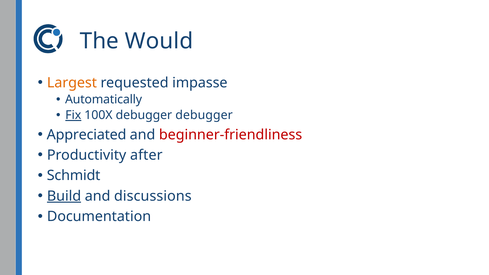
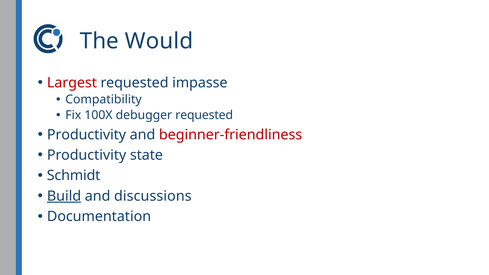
Largest colour: orange -> red (72, 83)
Automatically: Automatically -> Compatibility (103, 100)
Fix underline: present -> none (73, 115)
debugger debugger: debugger -> requested (204, 115)
Appreciated: Appreciated -> Productivity (87, 135)
after: after -> state (146, 155)
